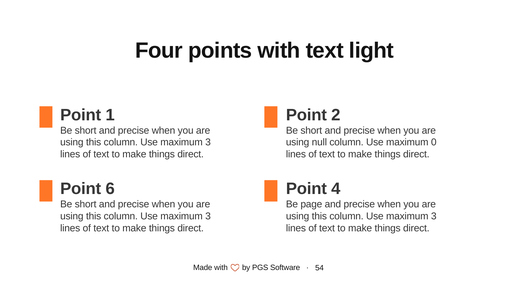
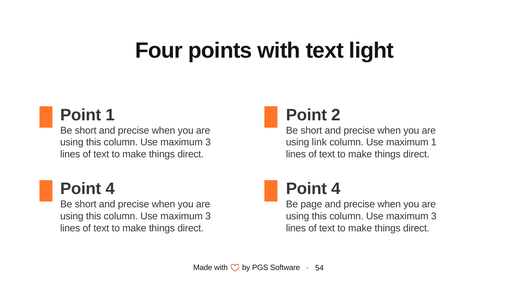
null: null -> link (319, 142)
maximum 0: 0 -> 1 (434, 142)
6: 6 -> 4 (110, 189)
